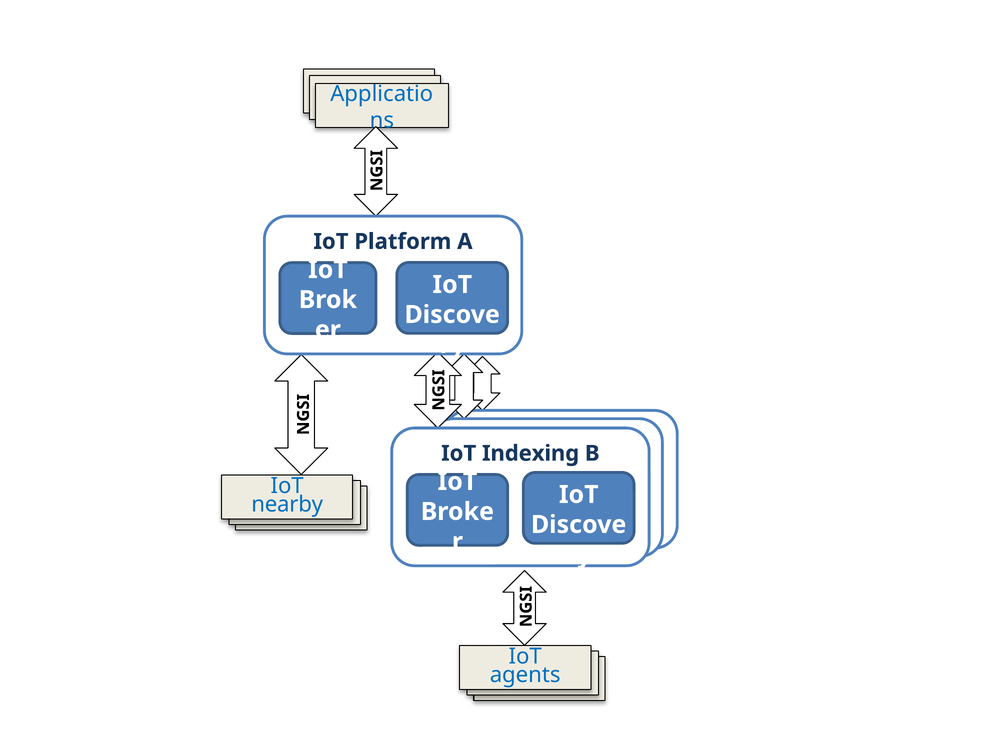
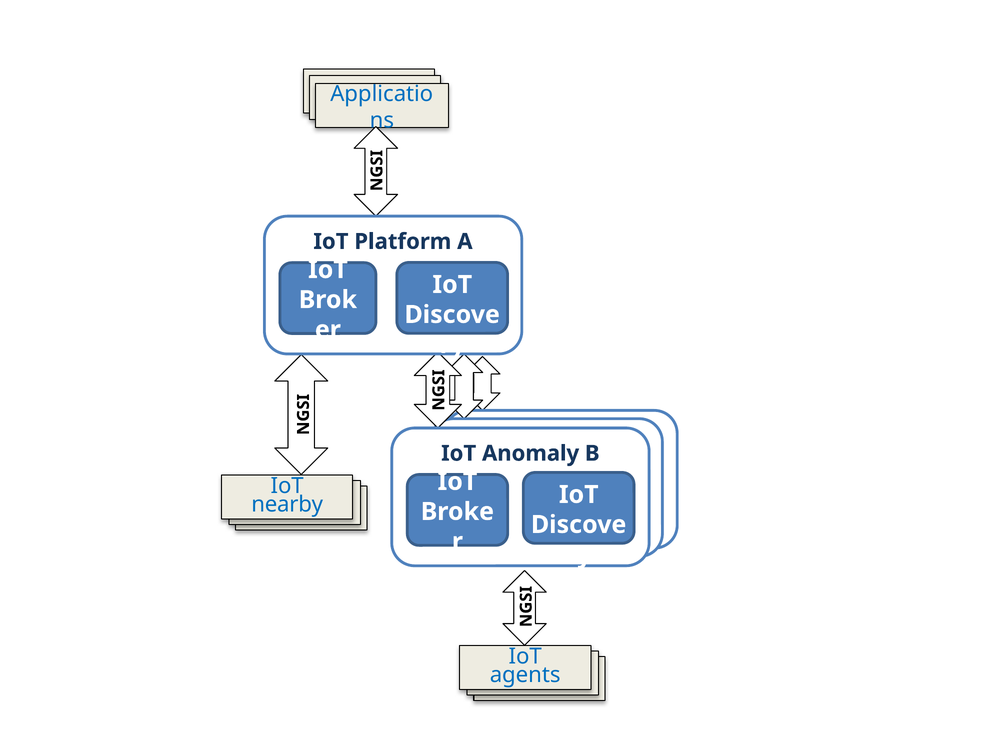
Indexing: Indexing -> Anomaly (531, 453)
